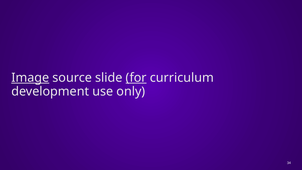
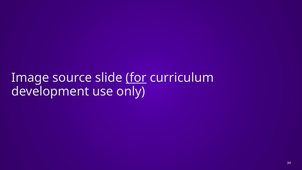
Image underline: present -> none (30, 78)
